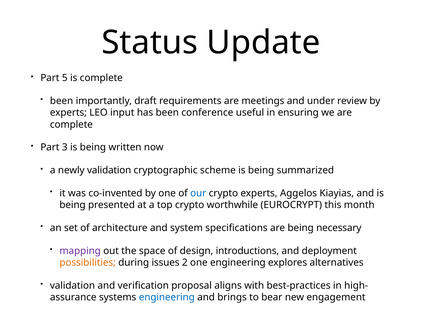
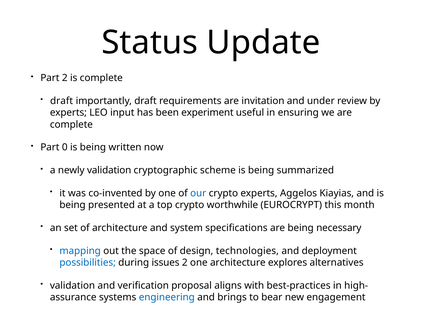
Part 5: 5 -> 2 (65, 78)
been: been -> draft (62, 101)
meetings: meetings -> invitation (263, 101)
conference: conference -> experiment (207, 113)
3: 3 -> 0 (65, 147)
mapping colour: purple -> blue (80, 250)
introductions: introductions -> technologies (247, 250)
possibilities colour: orange -> blue (88, 262)
one engineering: engineering -> architecture (238, 262)
